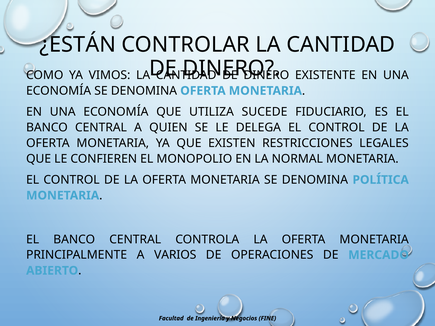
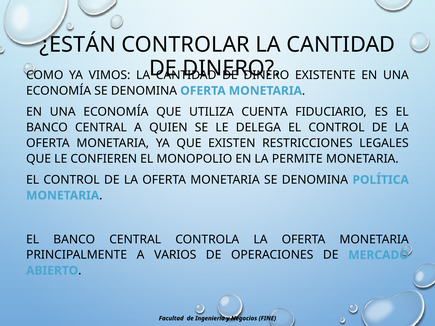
SUCEDE: SUCEDE -> CUENTA (265, 112)
NORMAL: NORMAL -> PERMITE (297, 159)
